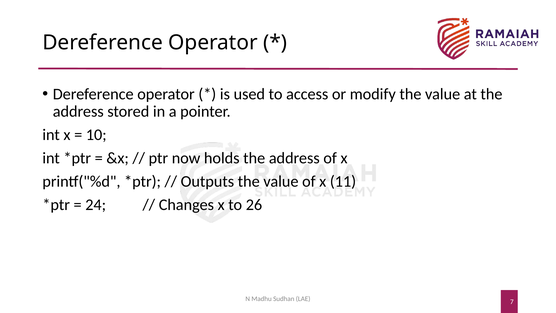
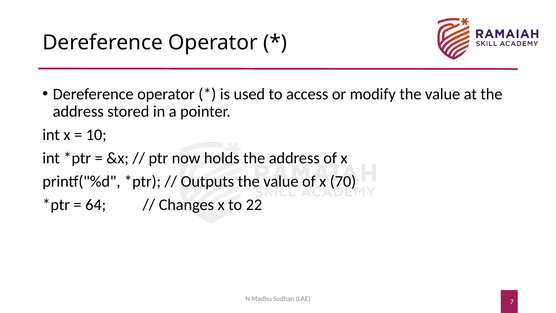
11: 11 -> 70 (343, 181)
24: 24 -> 64 (96, 205)
26: 26 -> 22 (254, 205)
